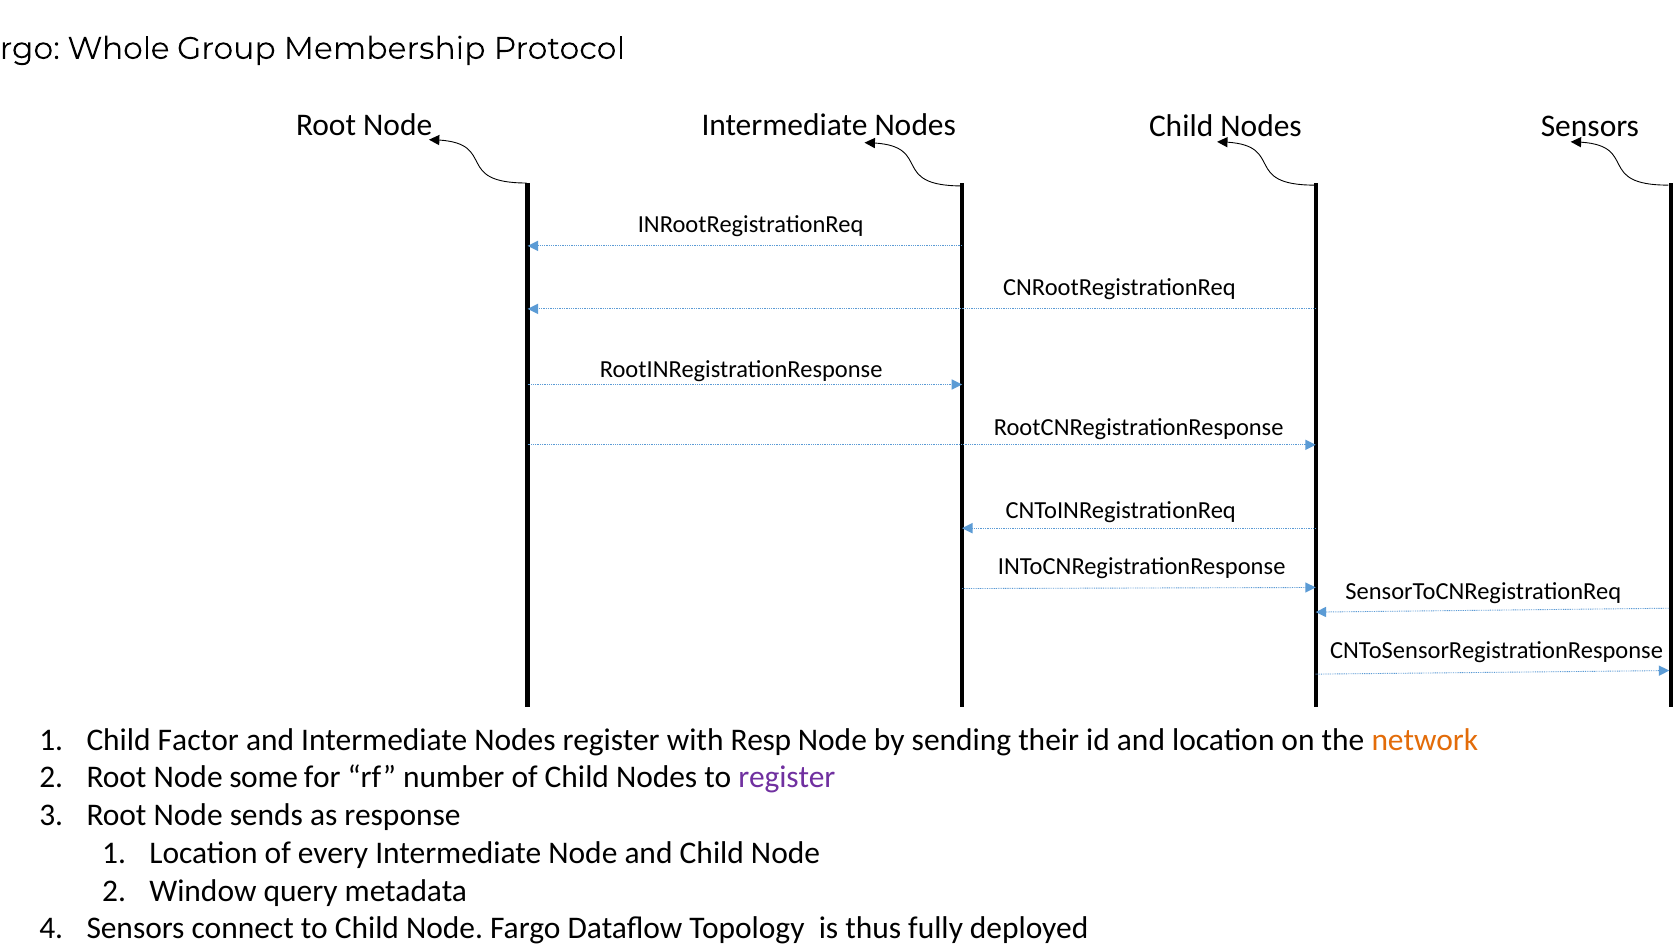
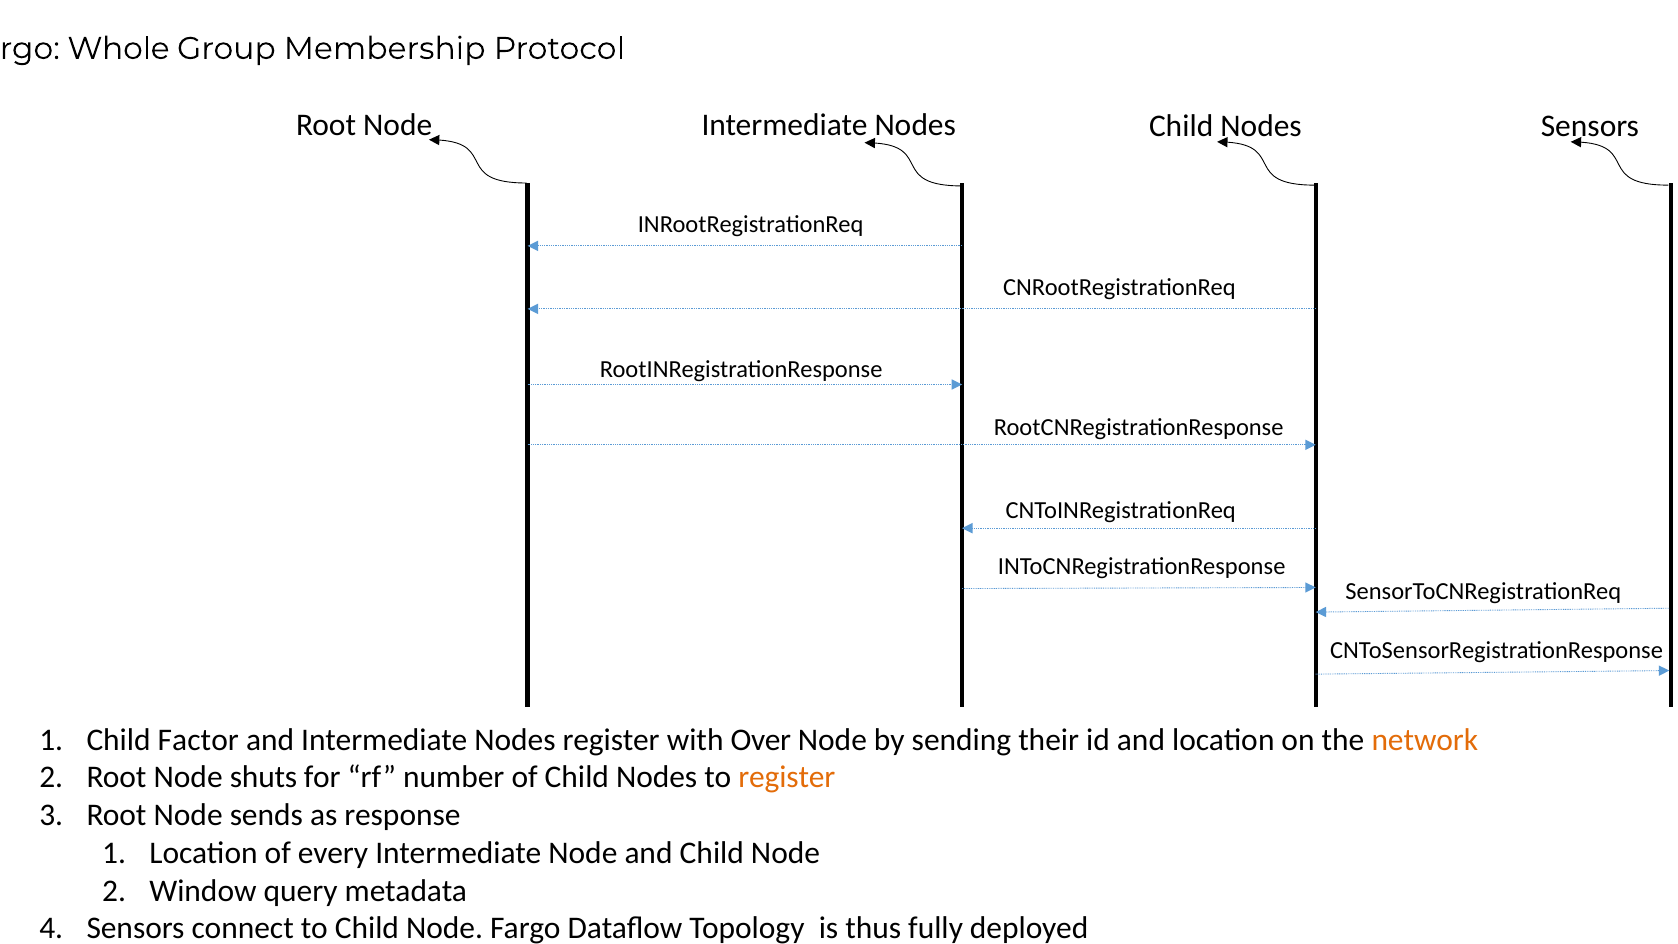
Resp: Resp -> Over (761, 740)
some: some -> shuts (264, 777)
register colour: purple -> orange (787, 777)
